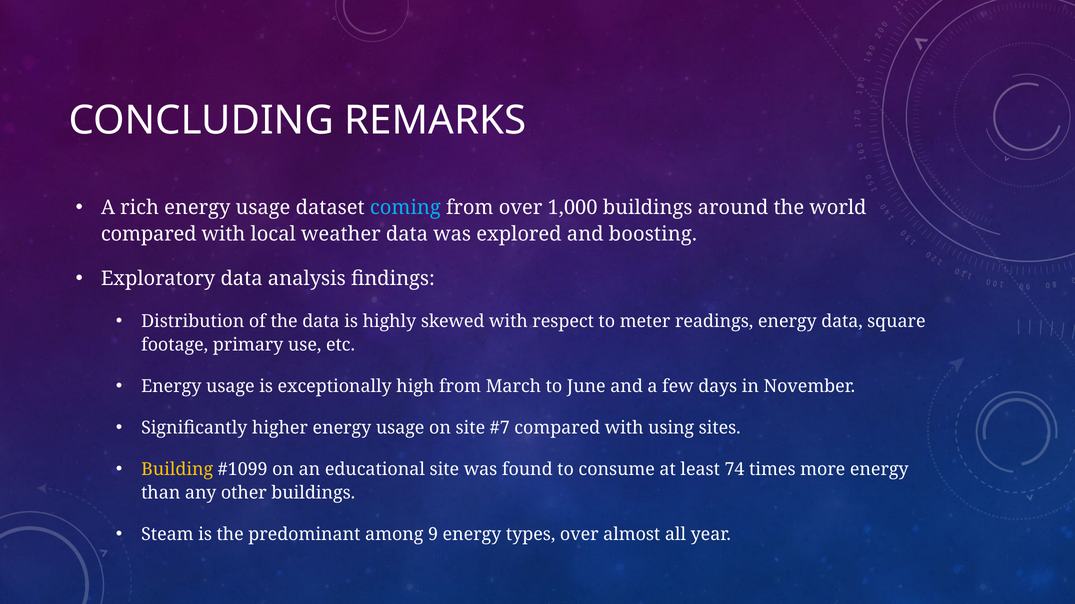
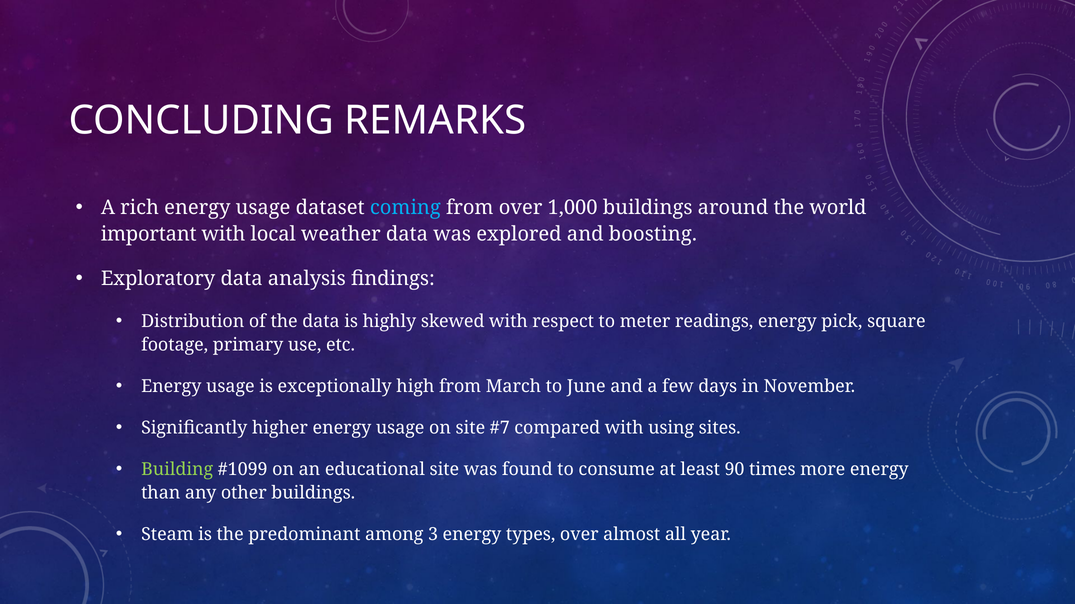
compared: compared -> important (149, 234)
energy data: data -> pick (842, 322)
Building colour: yellow -> light green (177, 470)
74: 74 -> 90 (735, 470)
9: 9 -> 3 (433, 535)
